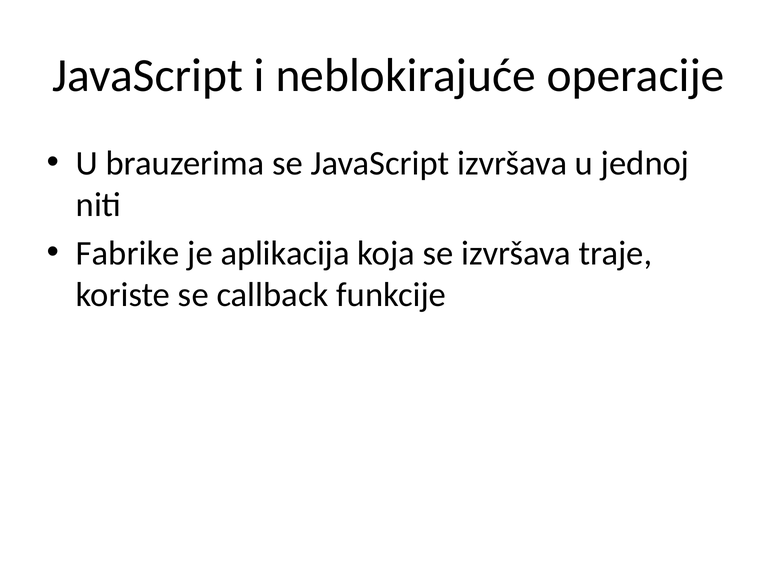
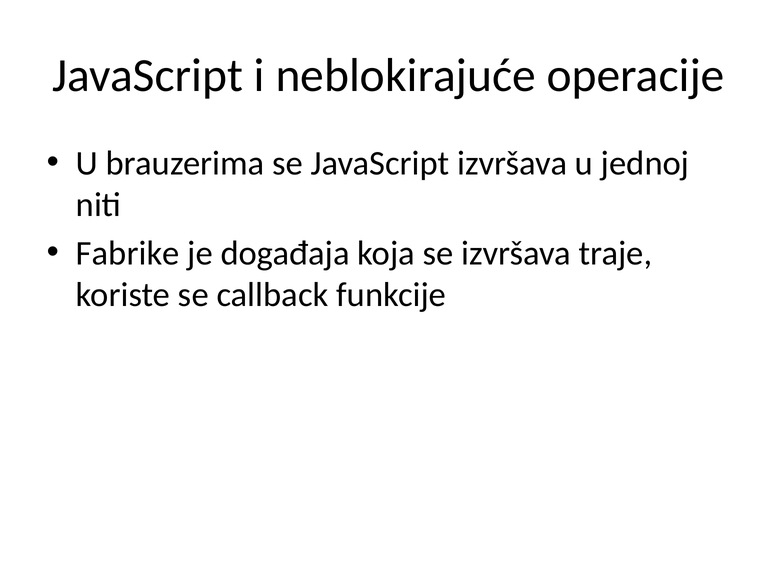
aplikacija: aplikacija -> događaja (285, 253)
